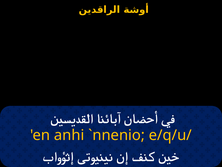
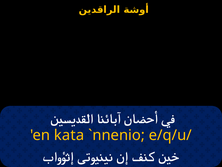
anhi: anhi -> kata (69, 135)
